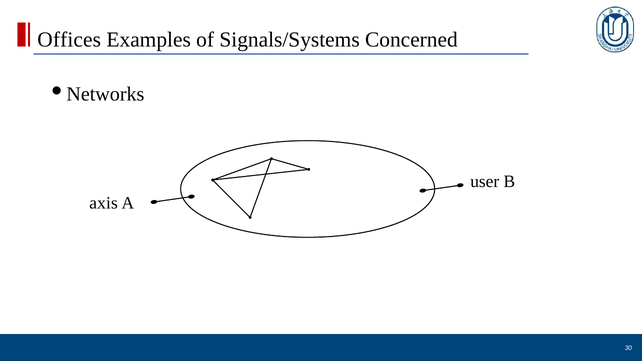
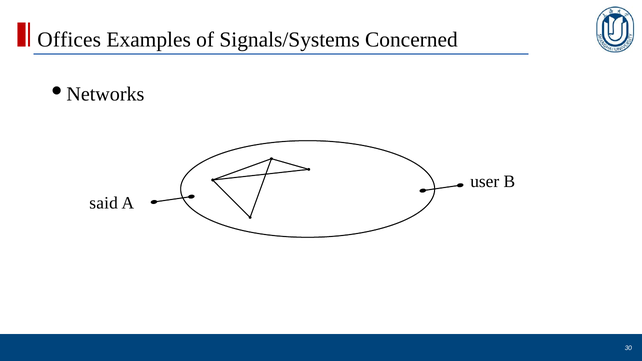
axis: axis -> said (104, 203)
